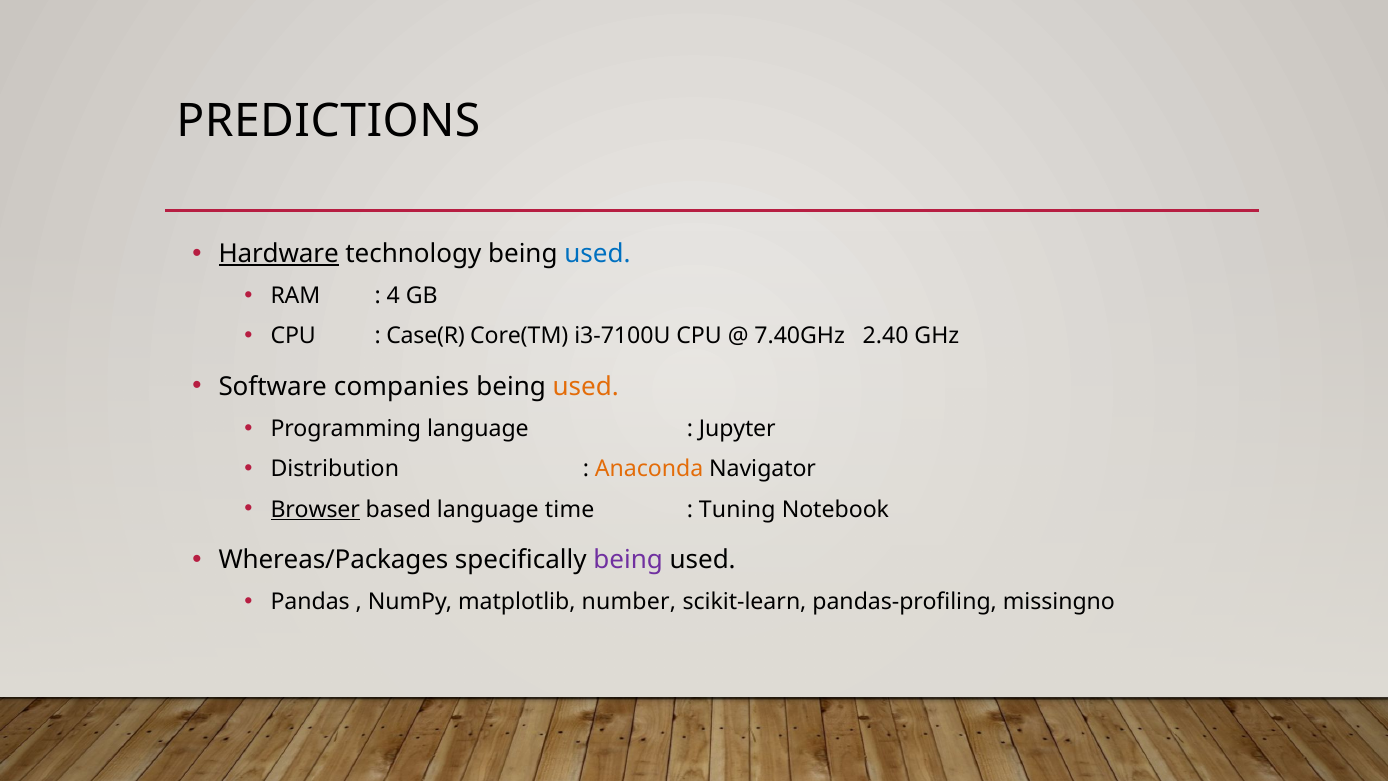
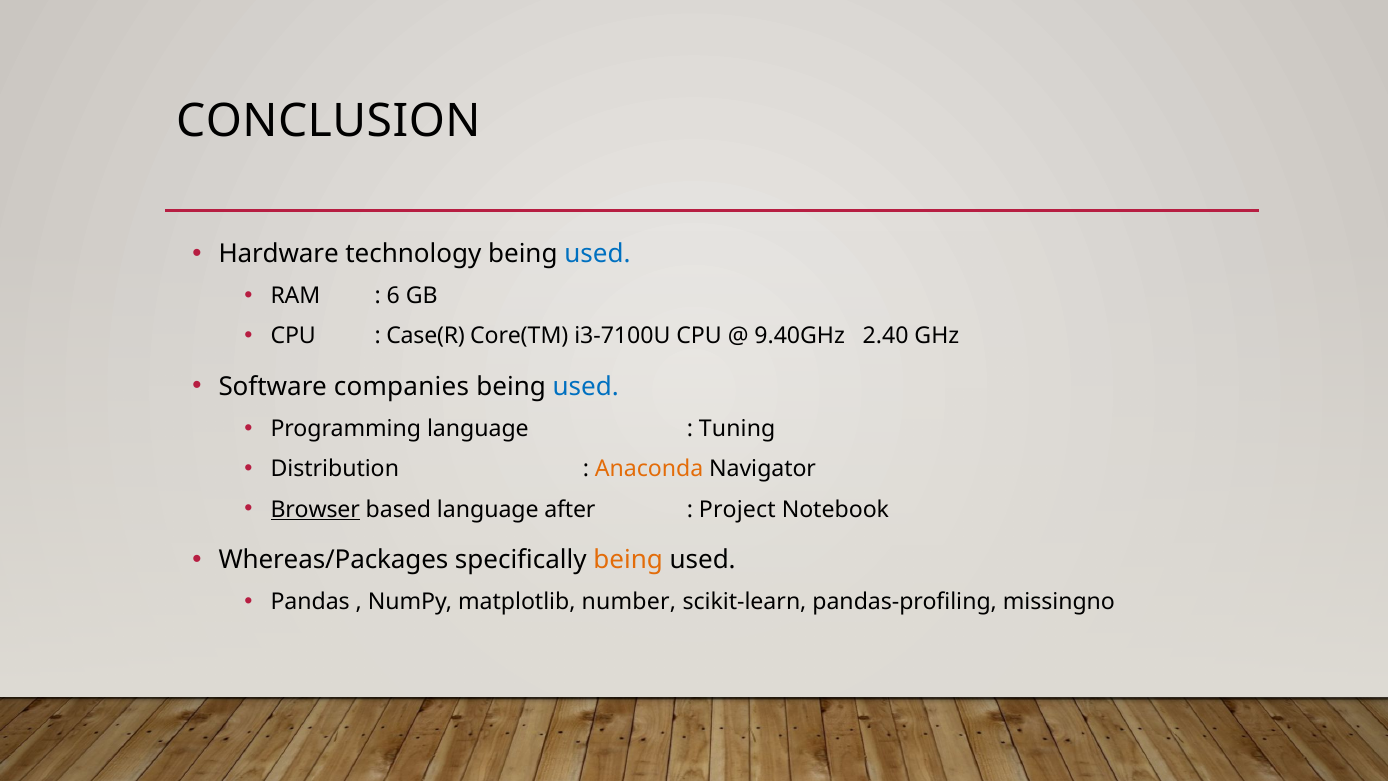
PREDICTIONS: PREDICTIONS -> CONCLUSION (328, 122)
Hardware underline: present -> none (279, 254)
4: 4 -> 6 (393, 296)
7.40GHz: 7.40GHz -> 9.40GHz (800, 336)
used colour: orange -> blue (586, 387)
Jupyter: Jupyter -> Tuning (737, 429)
time: time -> after (570, 510)
Tuning: Tuning -> Project (737, 510)
being colour: purple -> orange (628, 560)
